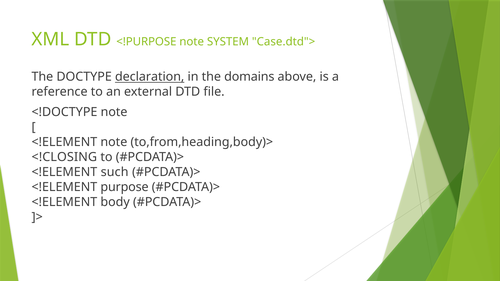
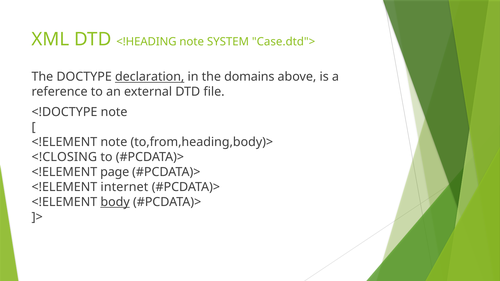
<!PURPOSE: <!PURPOSE -> <!HEADING (146, 42)
such: such -> page (115, 172)
purpose: purpose -> internet (124, 187)
body underline: none -> present (115, 202)
